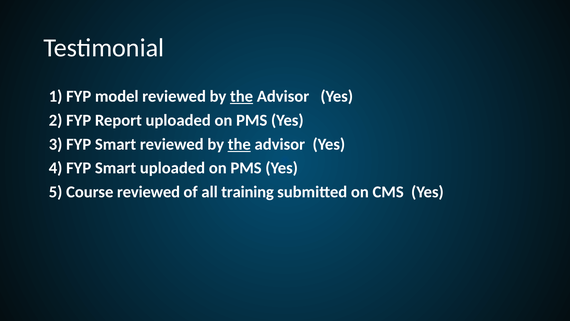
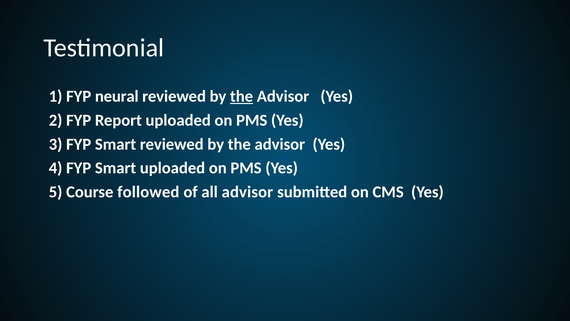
model: model -> neural (117, 96)
the underline: present -> none (239, 144)
Course reviewed: reviewed -> followed (148, 192)
all training: training -> advisor (247, 192)
